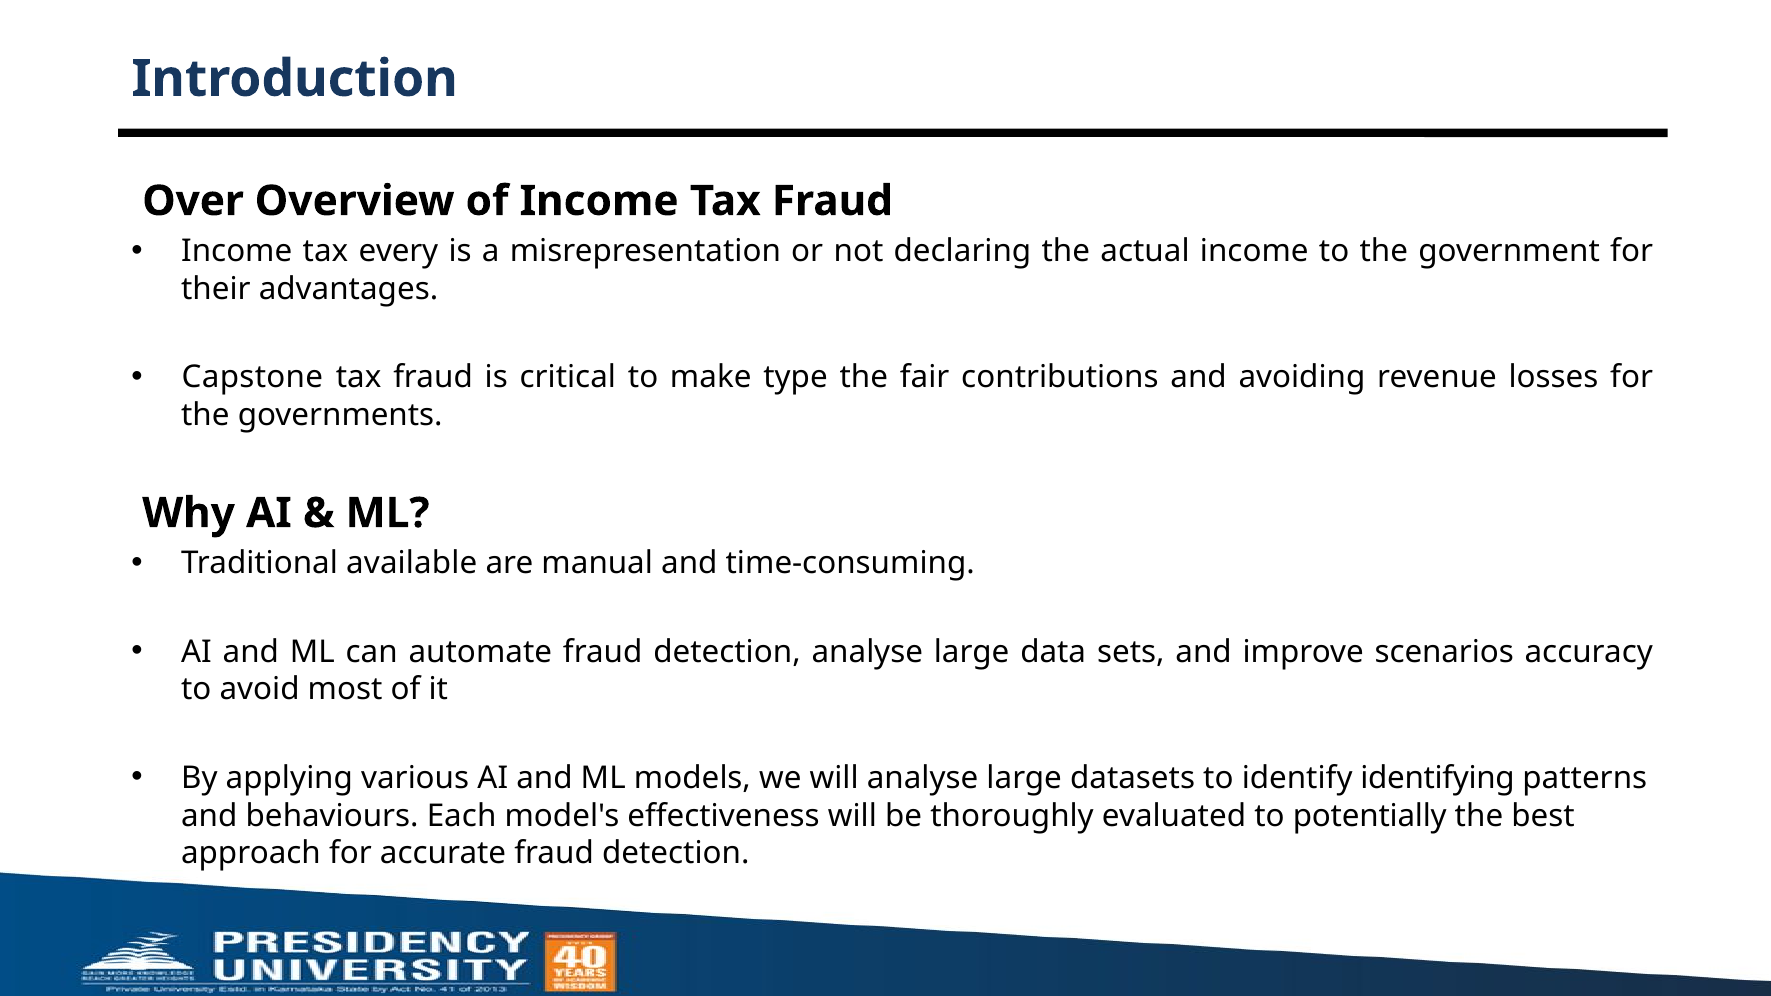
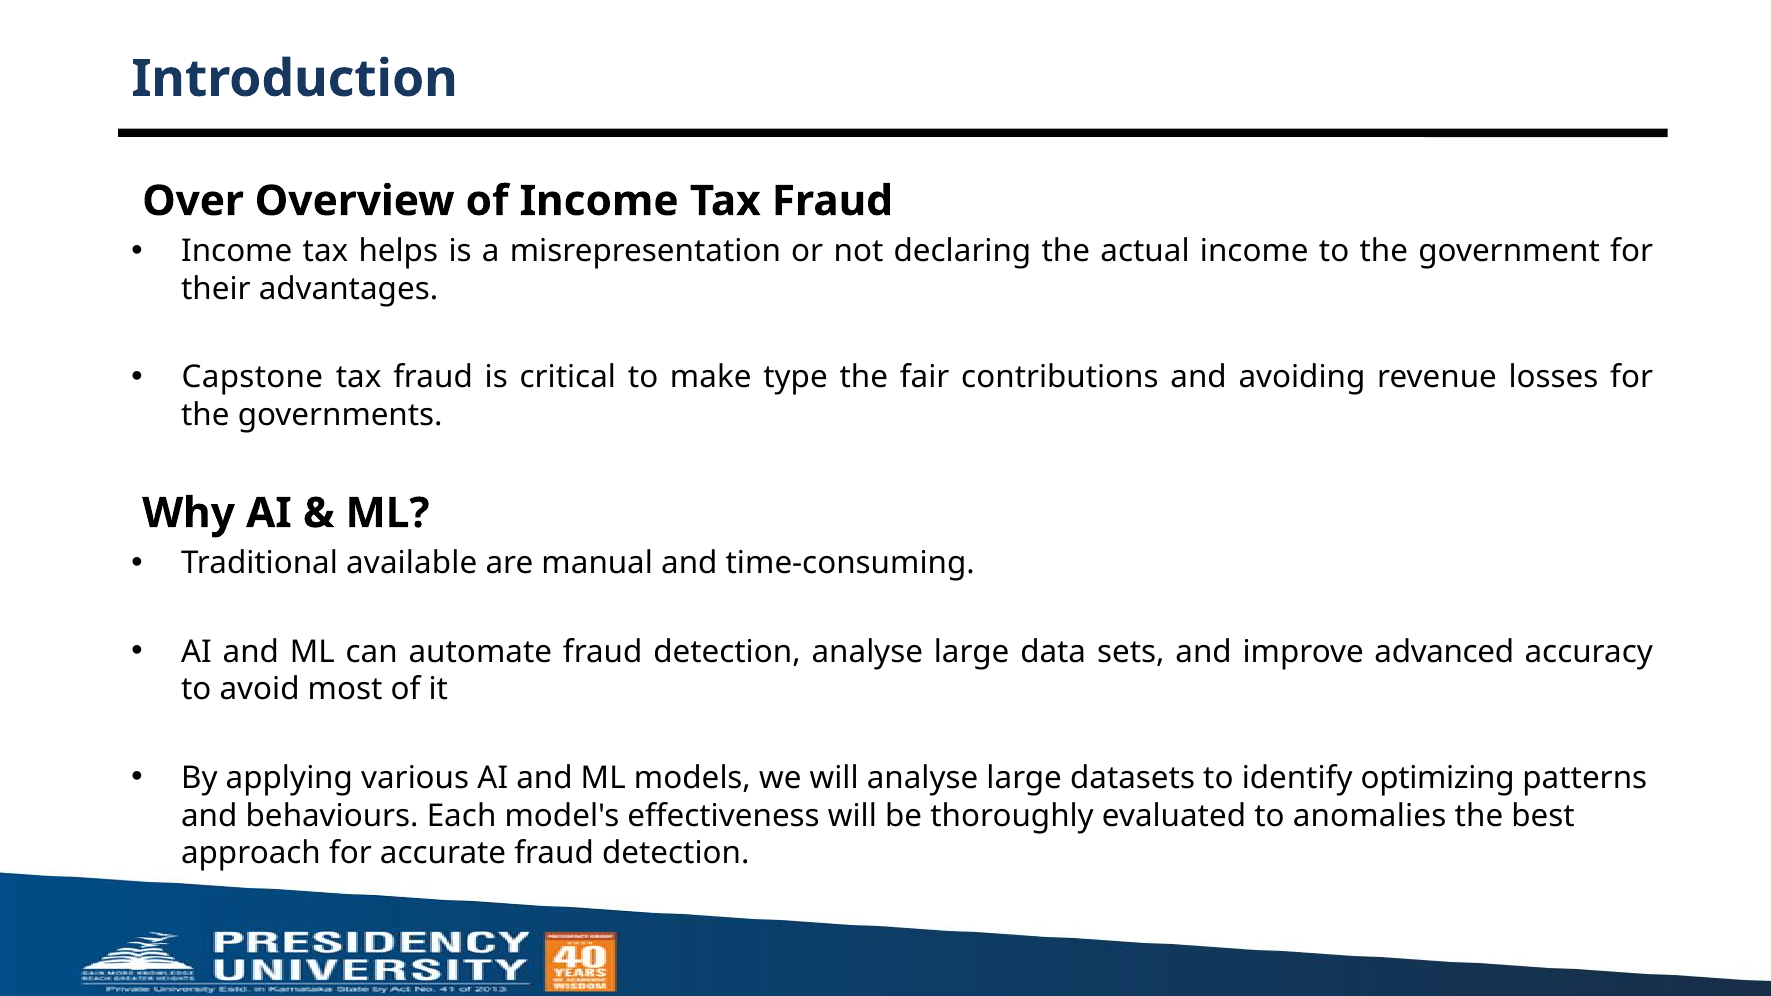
every: every -> helps (398, 251)
scenarios: scenarios -> advanced (1444, 652)
identifying: identifying -> optimizing (1438, 778)
potentially: potentially -> anomalies (1370, 816)
